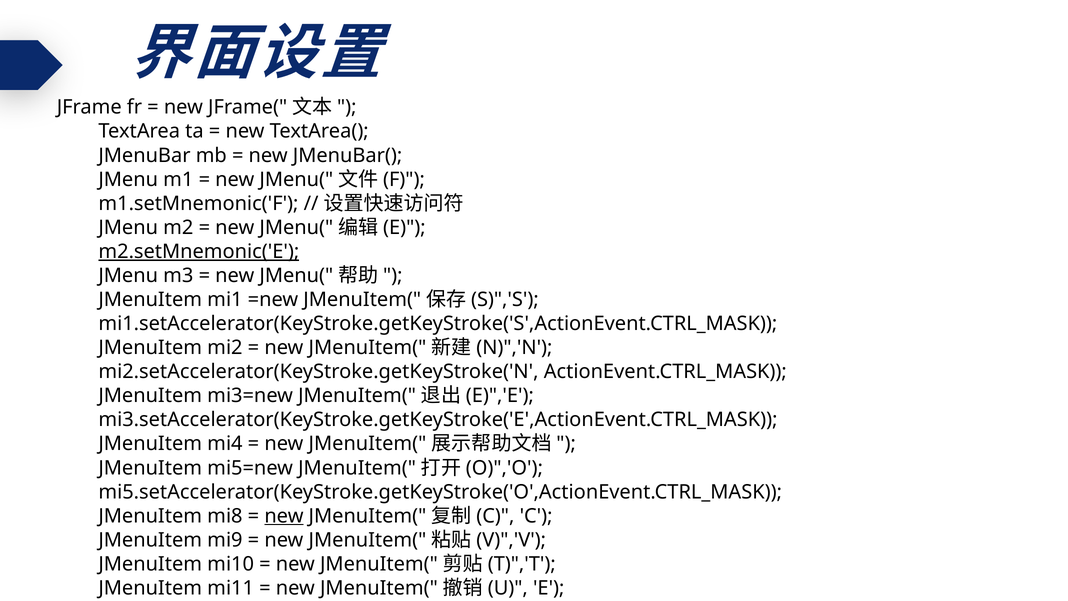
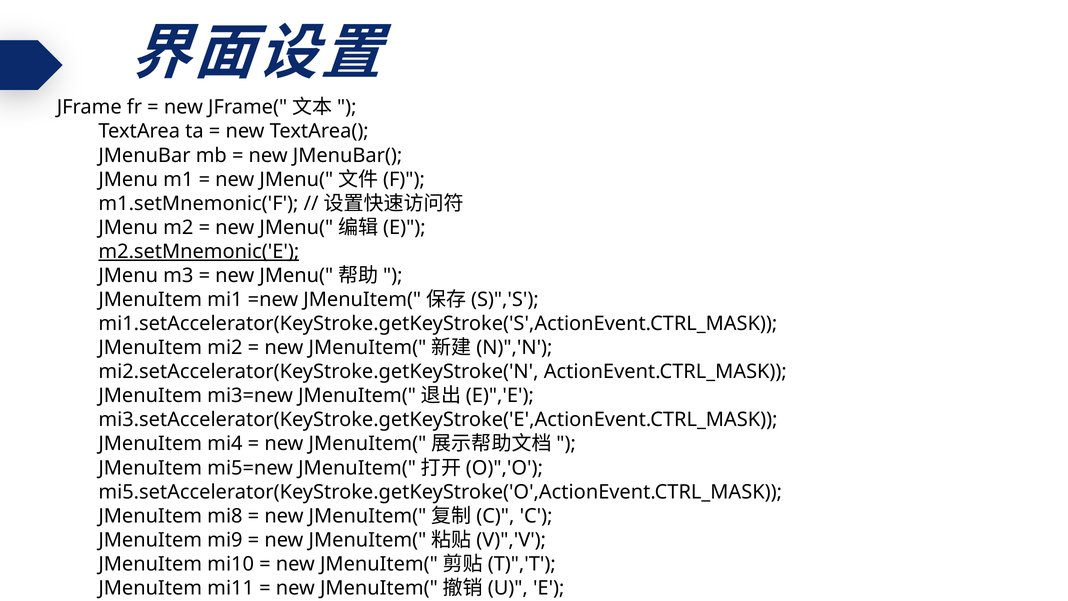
new underline: present -> none (284, 516)
